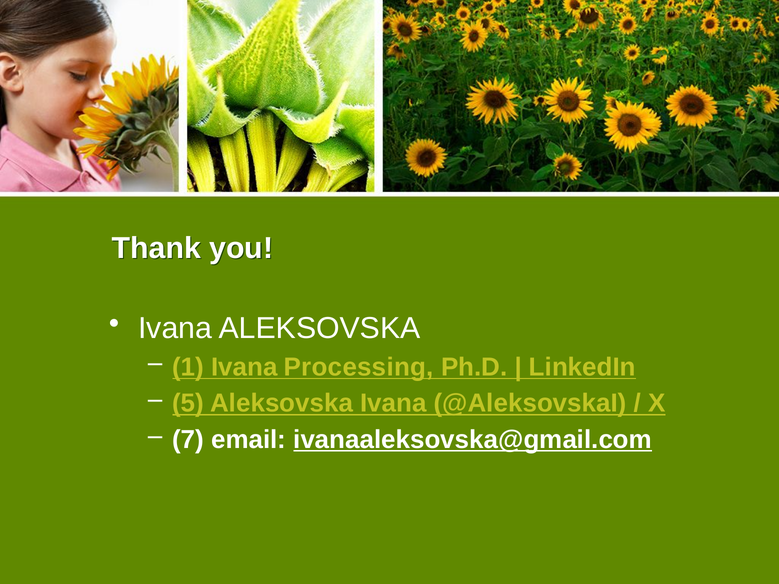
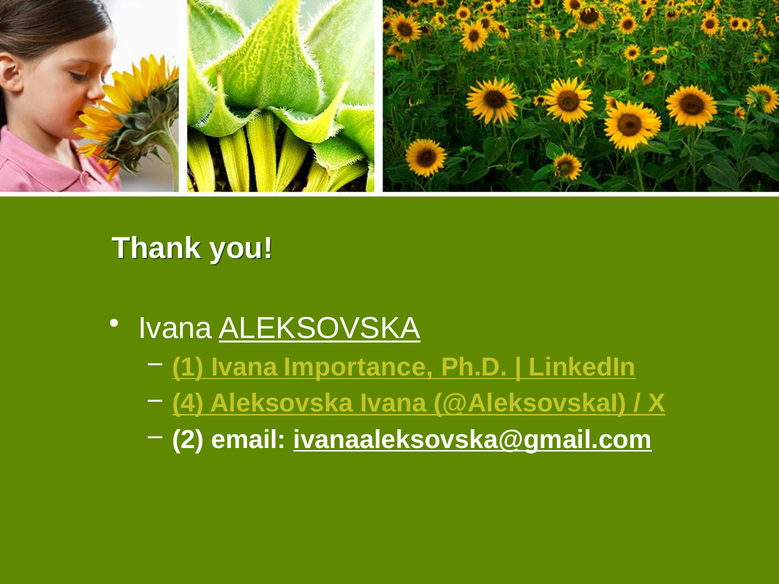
ALEKSOVSKA underline: none -> present (320, 329)
Processing: Processing -> Importance (359, 367)
5: 5 -> 4 (188, 404)
7: 7 -> 2 (188, 440)
